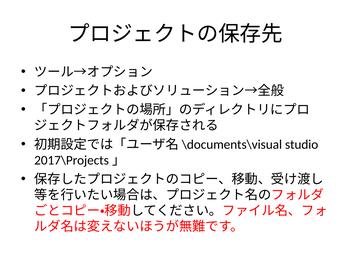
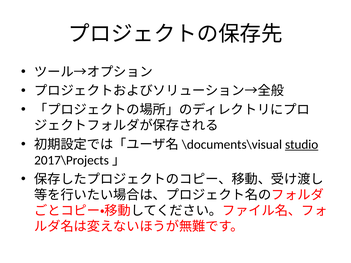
studio underline: none -> present (302, 145)
